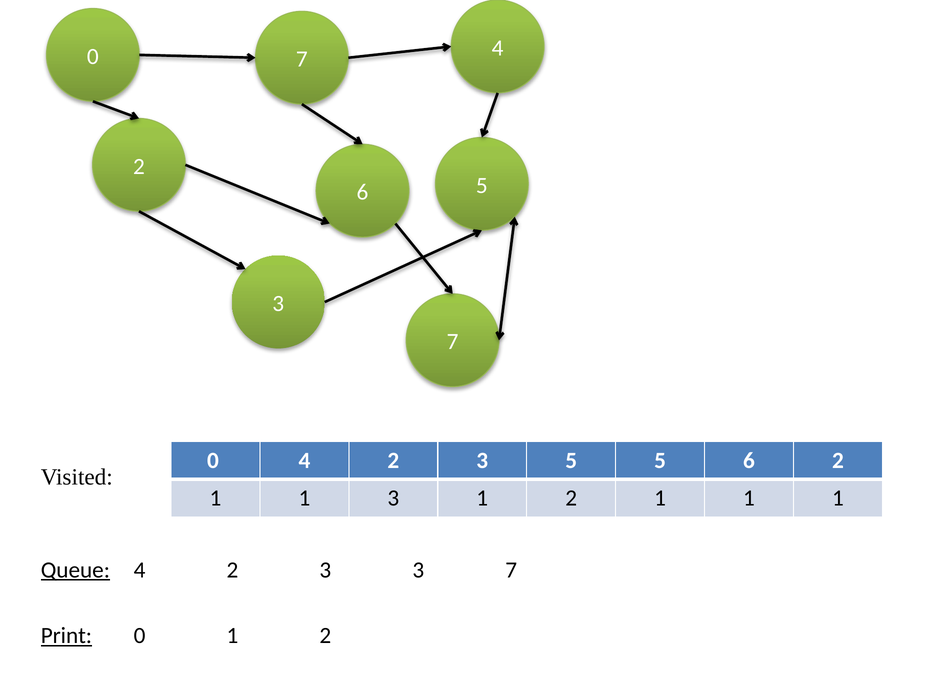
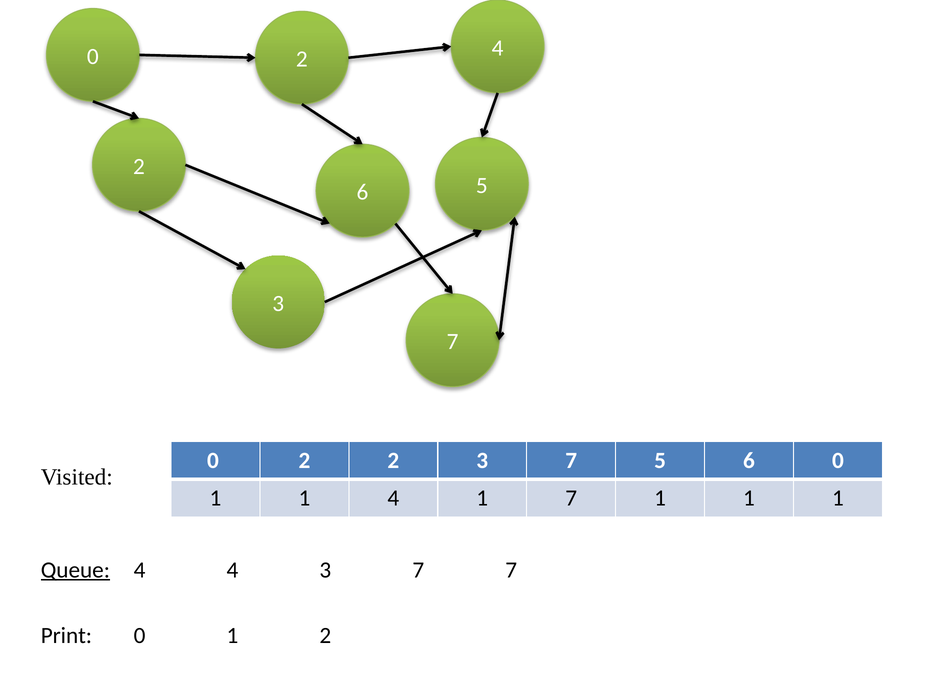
7: 7 -> 2 (302, 59)
4: 4 -> 2 (304, 460)
2 3 5: 5 -> 7 (571, 460)
6 2: 2 -> 0 (838, 460)
1 3: 3 -> 4 (393, 498)
2: 2 -> 7 (571, 498)
2: 2 -> 4 (232, 570)
3: 3 -> 7 (418, 570)
Print underline: present -> none (66, 635)
